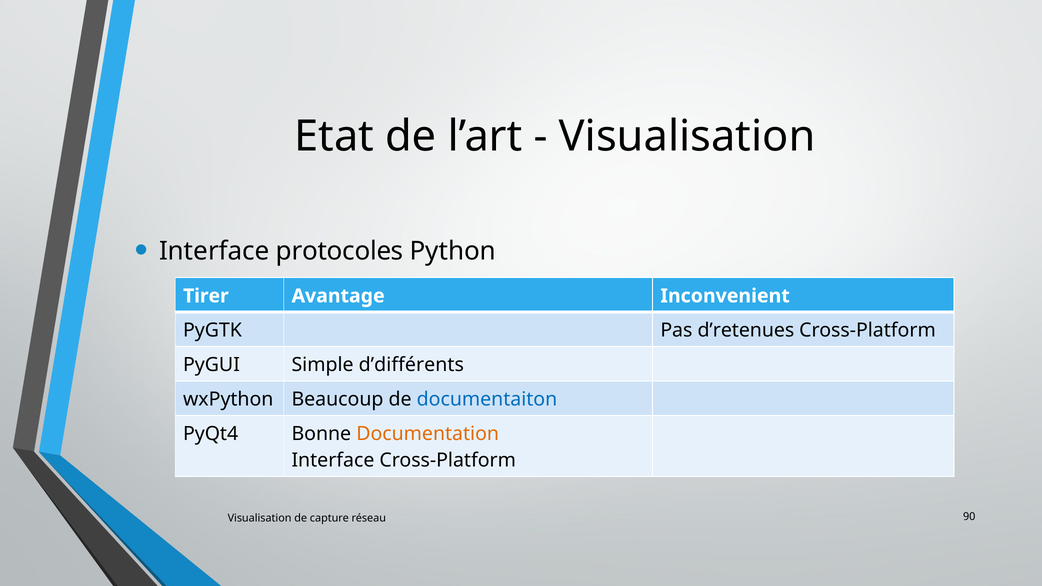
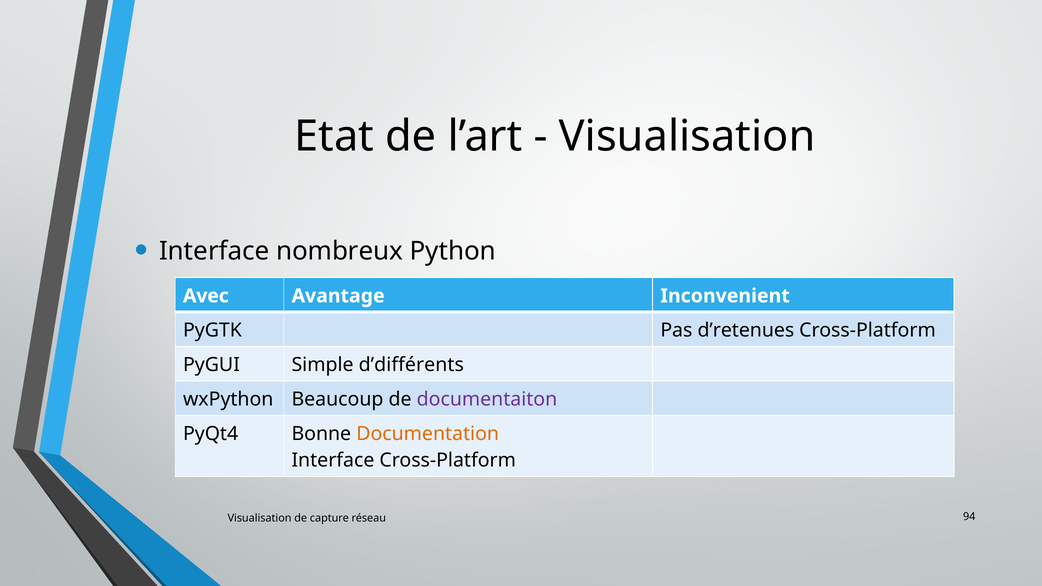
protocoles: protocoles -> nombreux (340, 251)
Tirer: Tirer -> Avec (206, 296)
documentaiton colour: blue -> purple (487, 399)
90: 90 -> 94 (969, 517)
